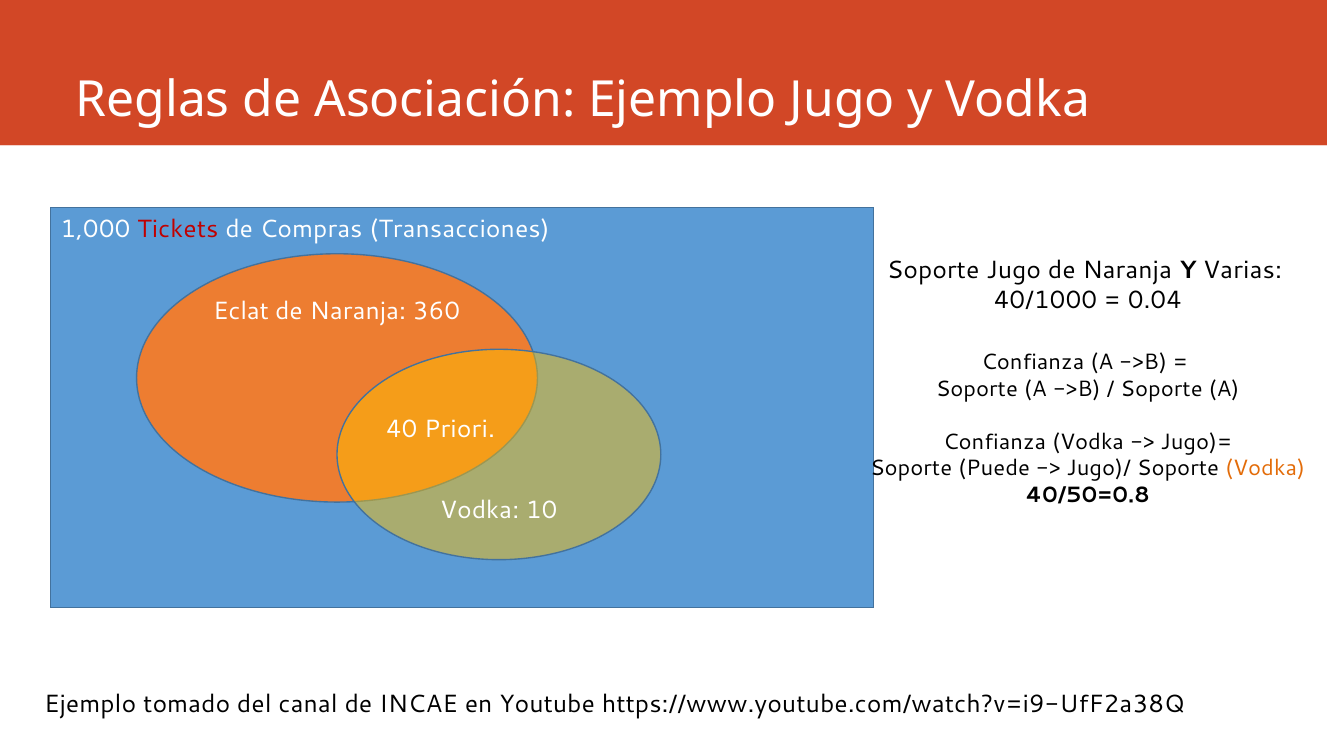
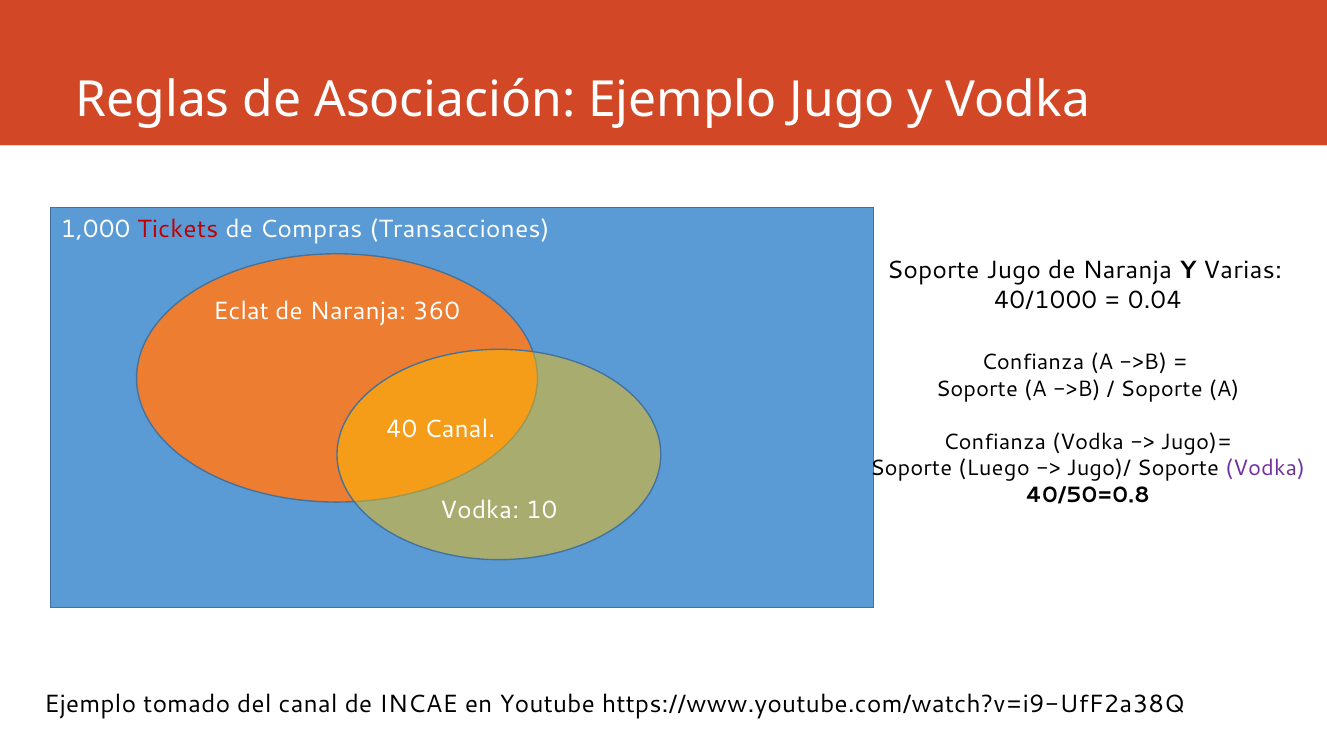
40 Priori: Priori -> Canal (460, 429)
Puede: Puede -> Luego (994, 468)
Vodka colour: orange -> purple (1265, 468)
